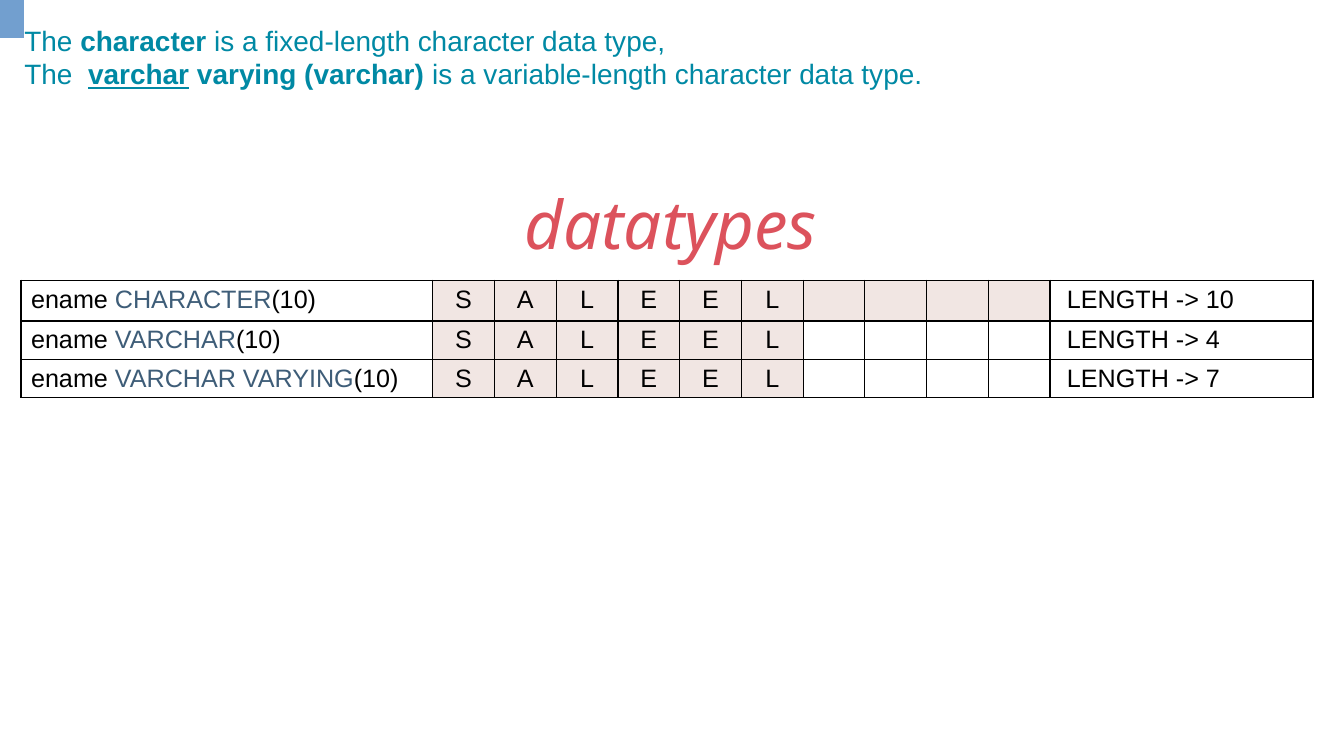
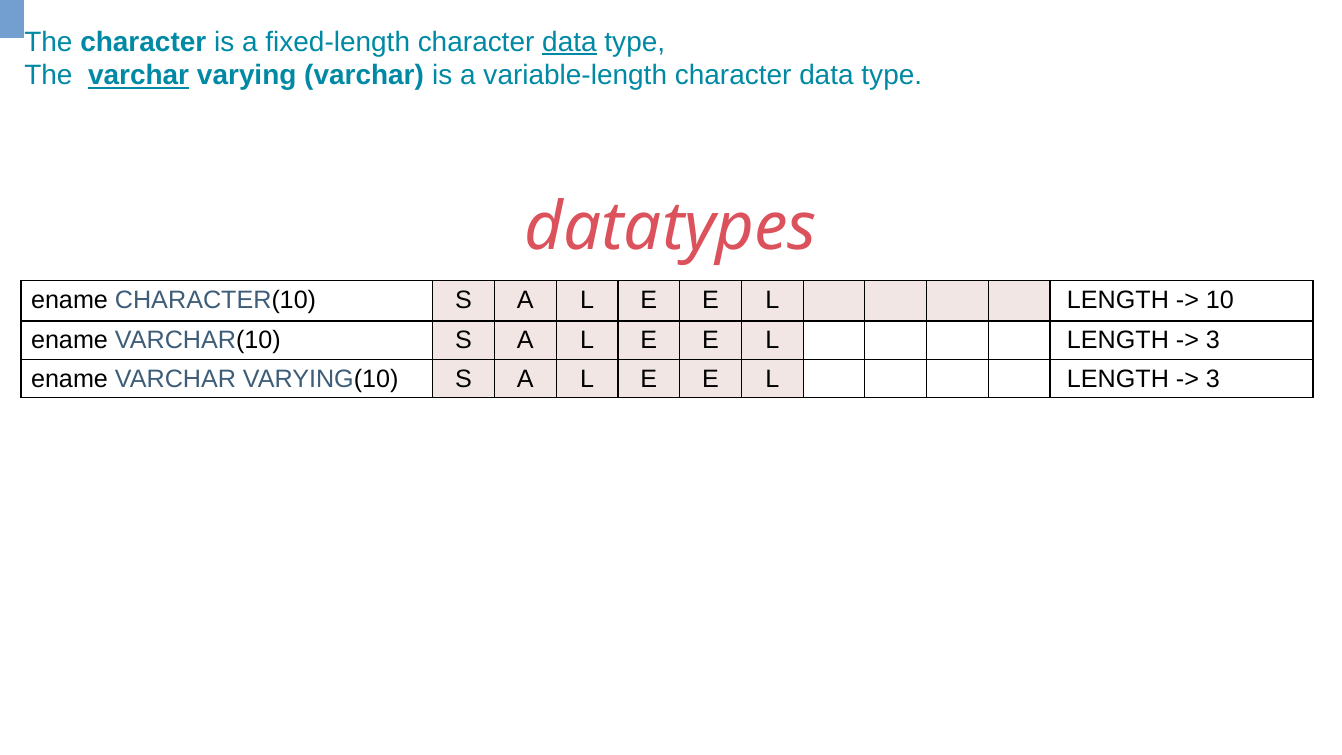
data underline: none -> present (569, 42)
4: 4 -> 3 (1213, 341)
7: 7 -> 3 (1213, 379)
